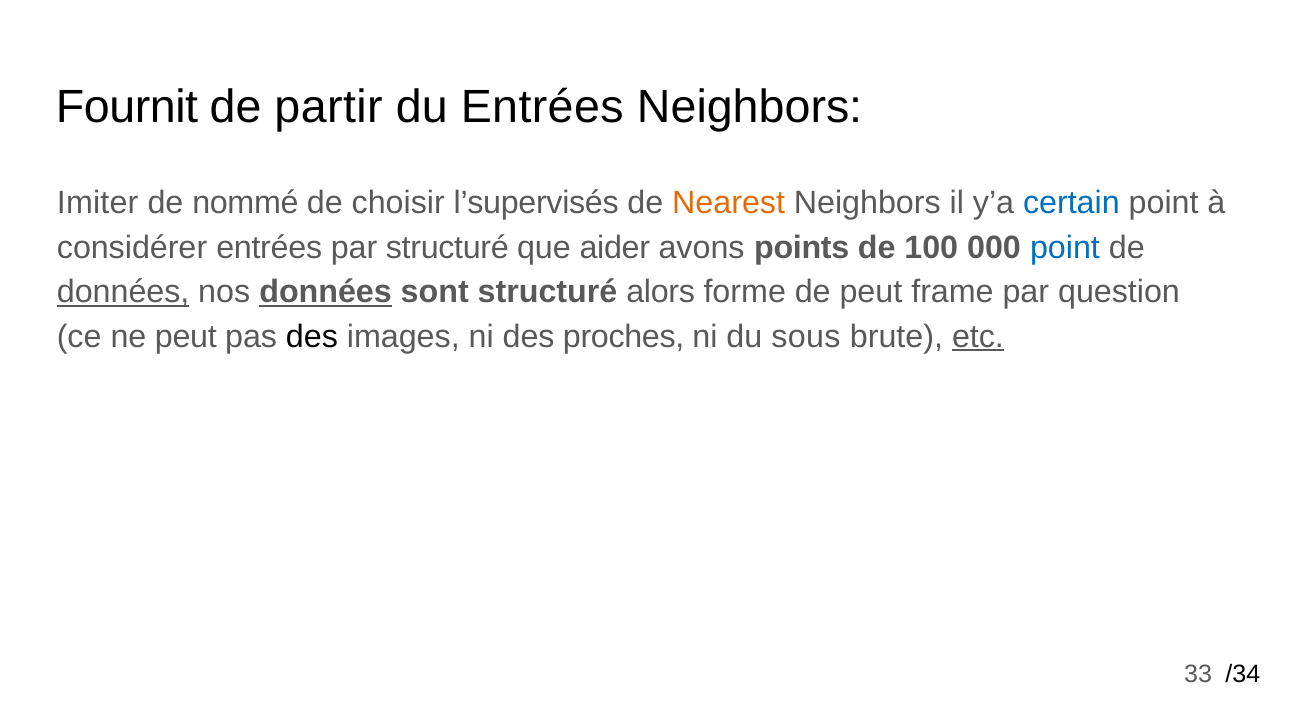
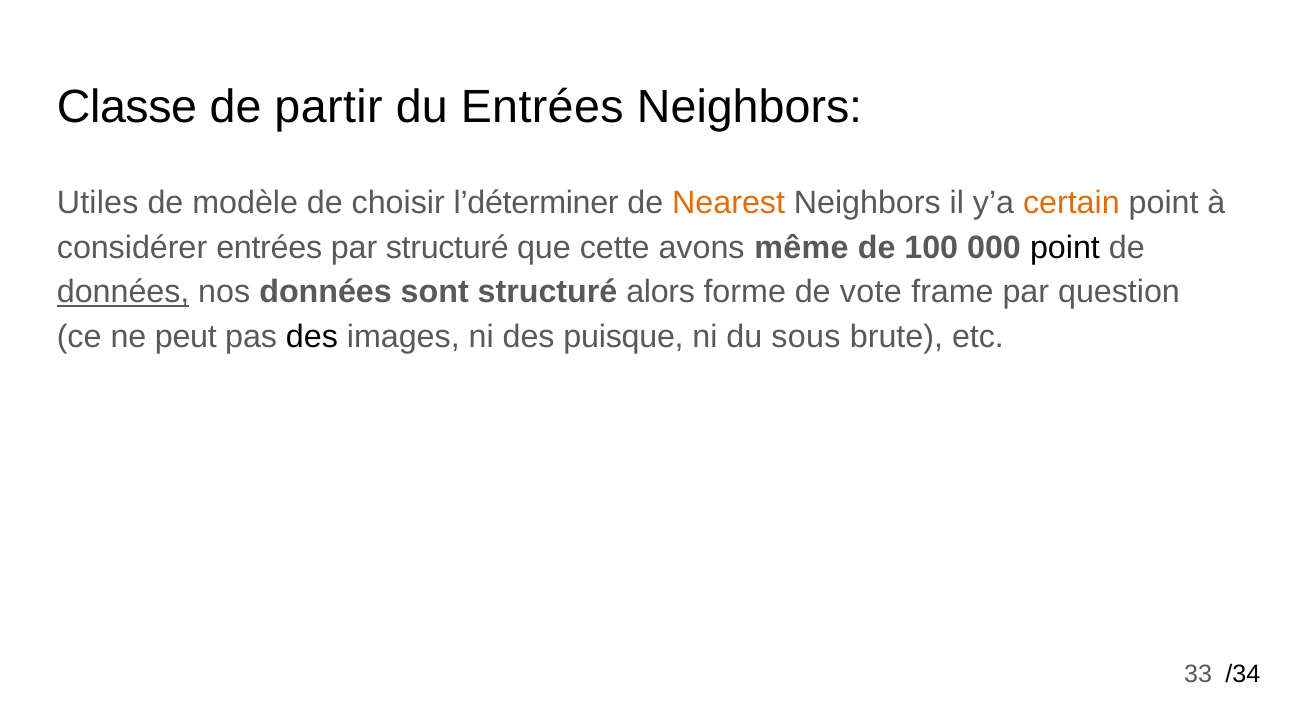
Fournit: Fournit -> Classe (127, 107)
Imiter: Imiter -> Utiles (98, 203)
nommé: nommé -> modèle (245, 203)
l’supervisés: l’supervisés -> l’déterminer (536, 203)
certain colour: blue -> orange (1071, 203)
aider: aider -> cette (615, 247)
points: points -> même (801, 247)
point colour: blue -> black (1065, 247)
données underline: present -> none (326, 292)
de peut: peut -> vote (871, 292)
proches: proches -> puisque (624, 336)
etc underline: present -> none (978, 336)
